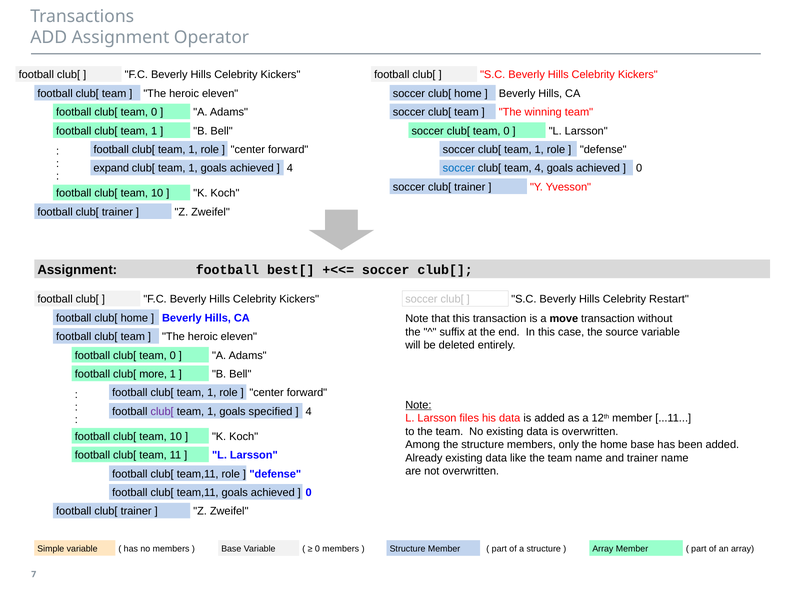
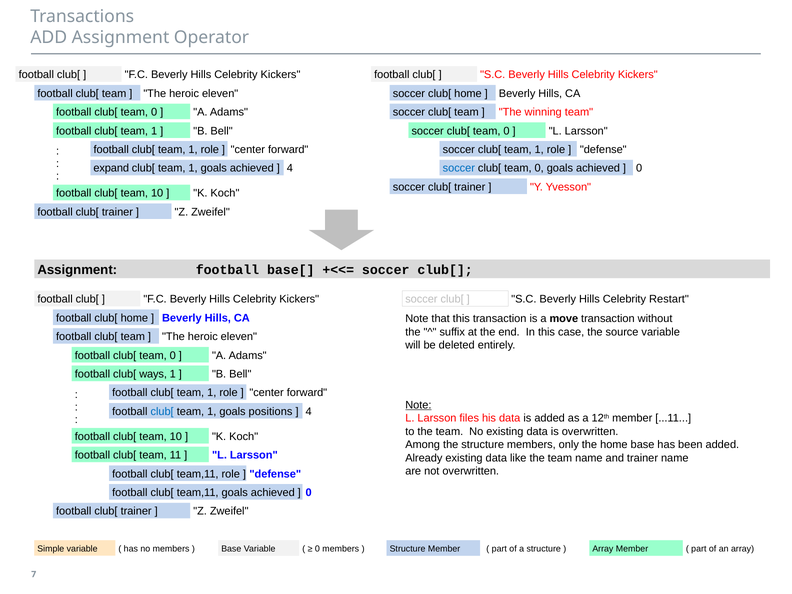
4: 4 -> 0 (539, 168)
best[: best[ -> base[ (291, 270)
more: more -> ways (153, 374)
club[ colour: purple -> blue (162, 412)
specified: specified -> positions (271, 412)
